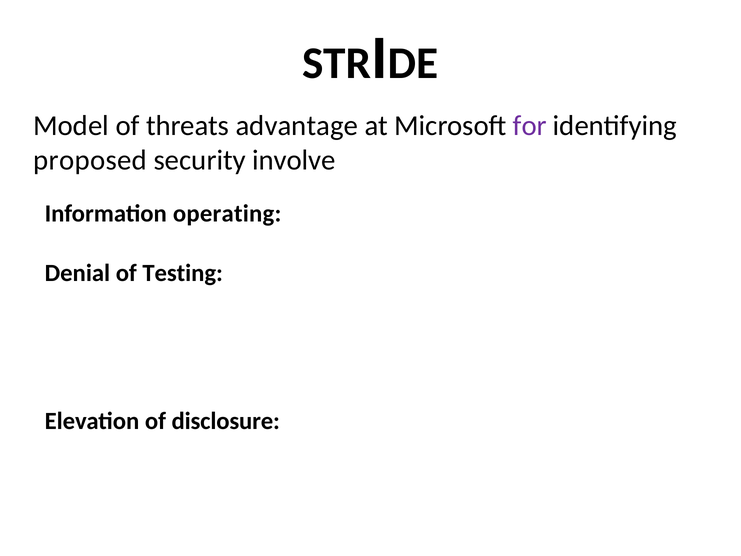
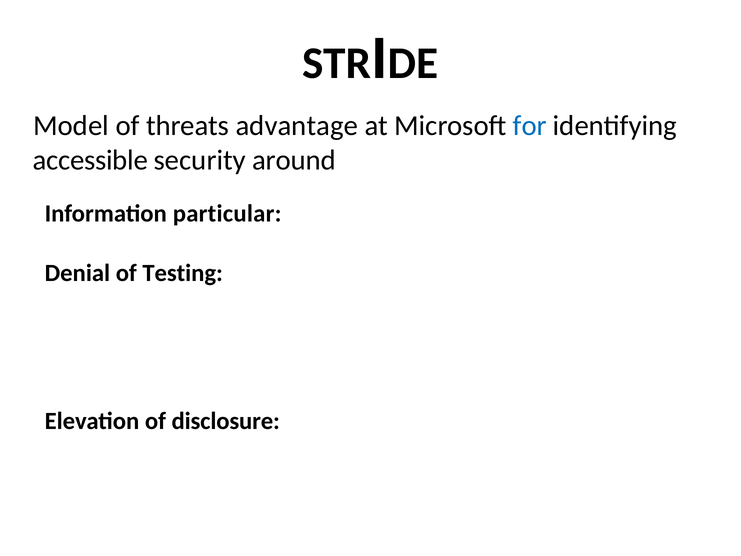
for colour: purple -> blue (530, 126)
proposed: proposed -> accessible (90, 160)
involve: involve -> around (294, 160)
operating: operating -> particular (227, 214)
